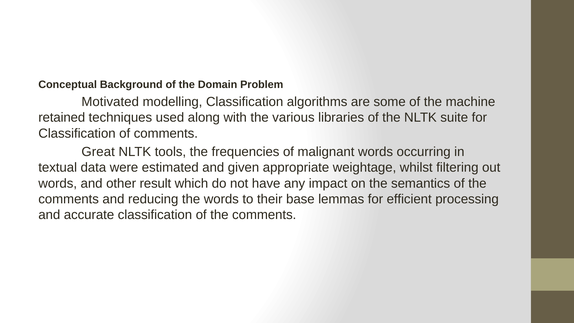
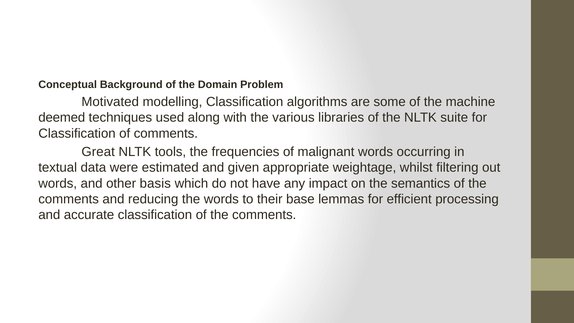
retained: retained -> deemed (62, 118)
result: result -> basis (155, 183)
